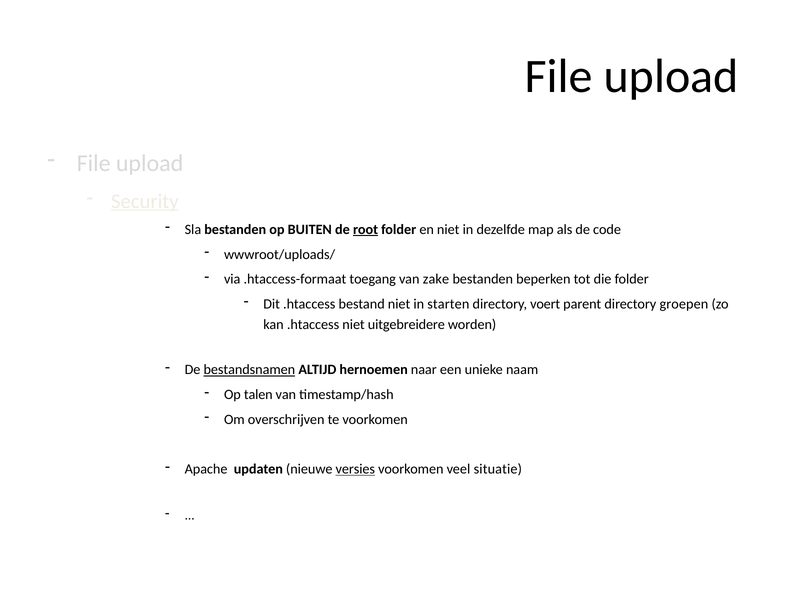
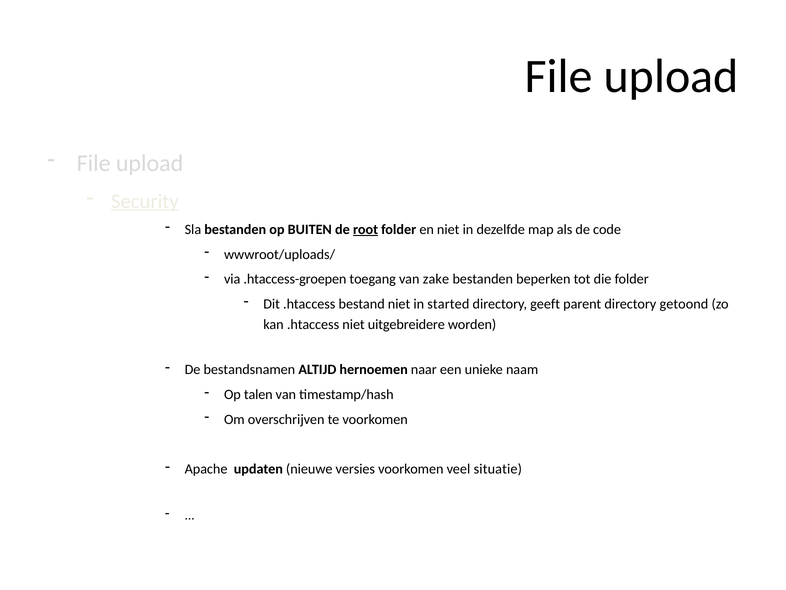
.htaccess-formaat: .htaccess-formaat -> .htaccess-groepen (295, 279)
starten: starten -> started (448, 304)
voert: voert -> geeft (545, 304)
groepen: groepen -> getoond (684, 304)
bestandsnamen underline: present -> none (249, 369)
versies underline: present -> none (355, 469)
